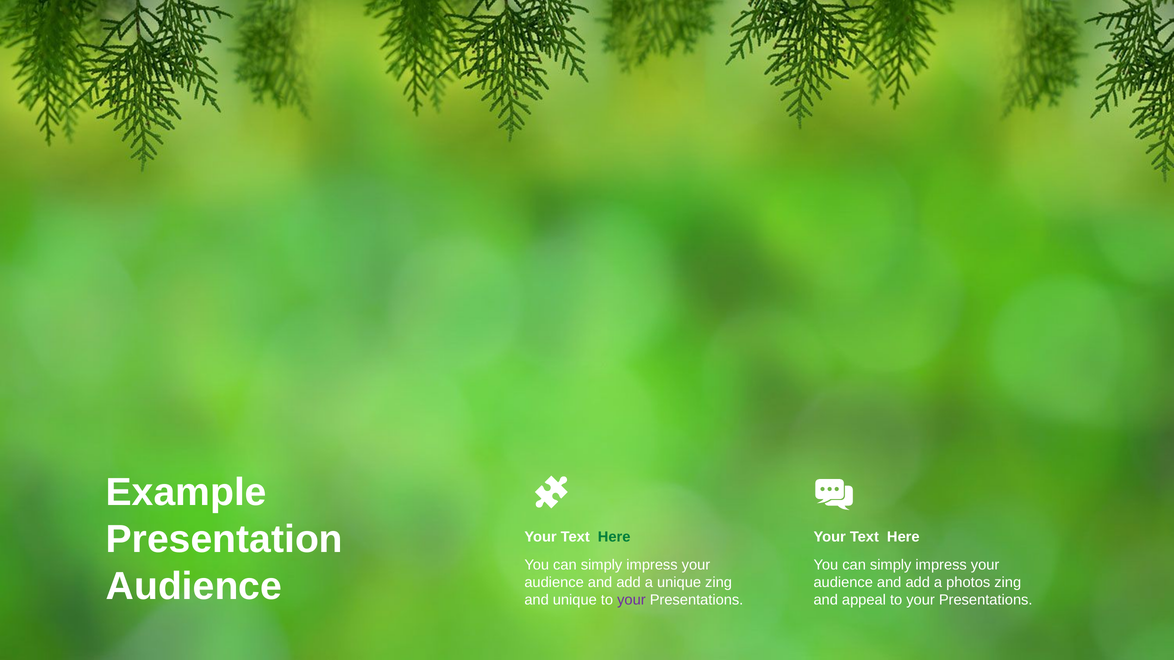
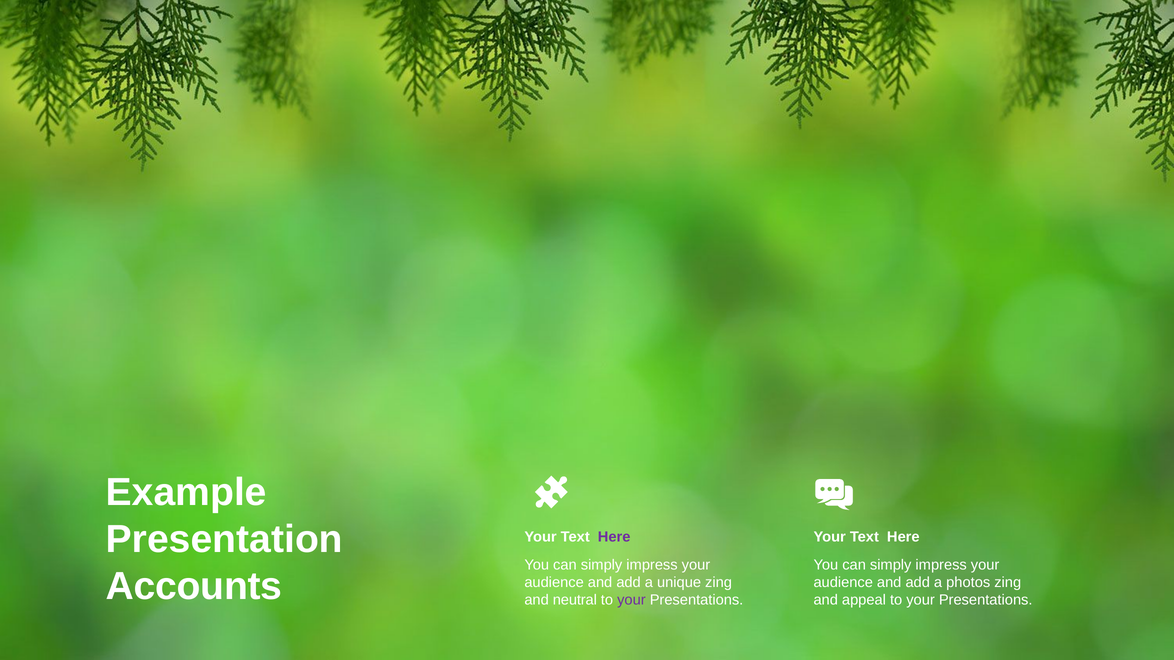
Here colour: green -> purple (614, 537)
Audience: Audience -> Accounts (194, 587)
and unique: unique -> neutral (575, 600)
